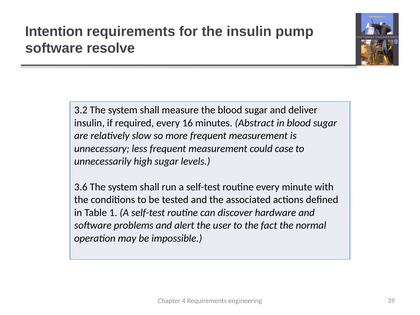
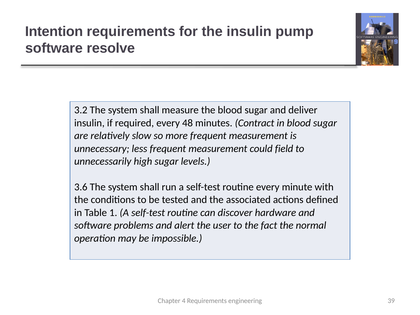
16: 16 -> 48 (188, 123)
Abstract: Abstract -> Contract (255, 123)
case: case -> field (284, 149)
